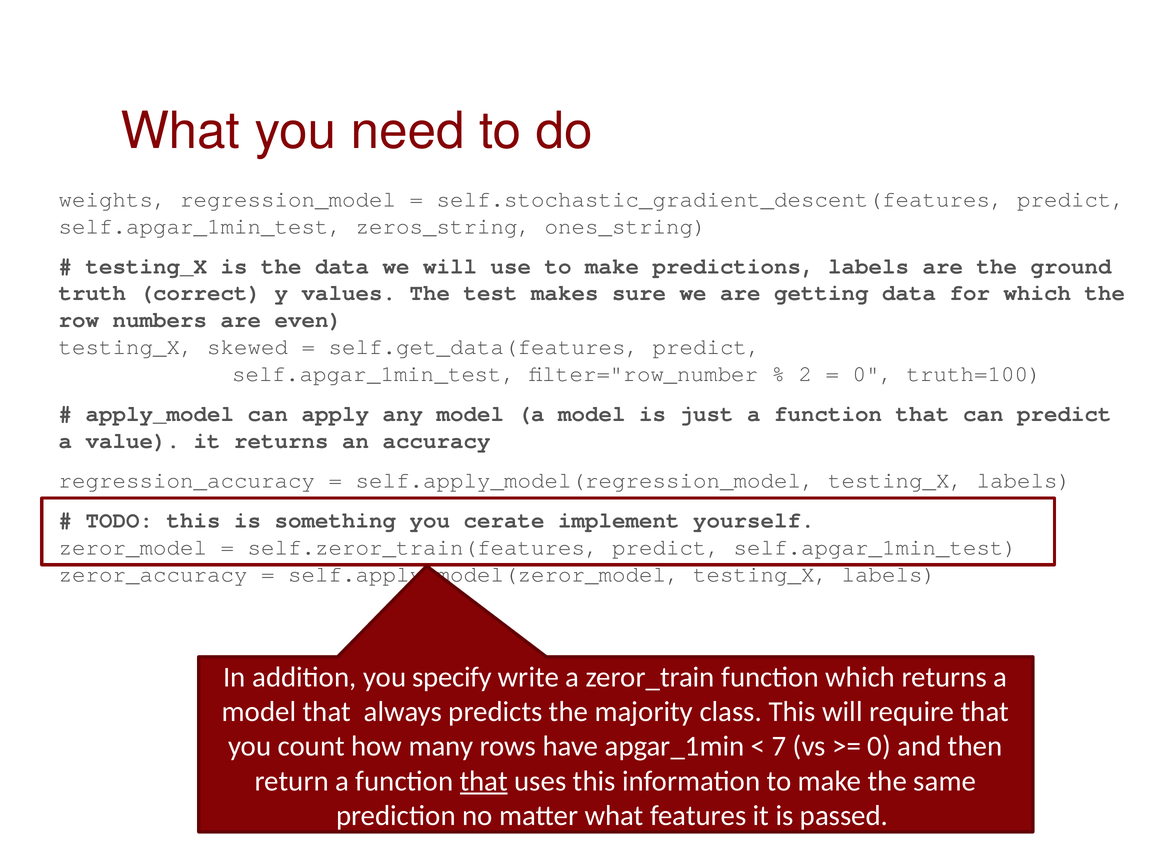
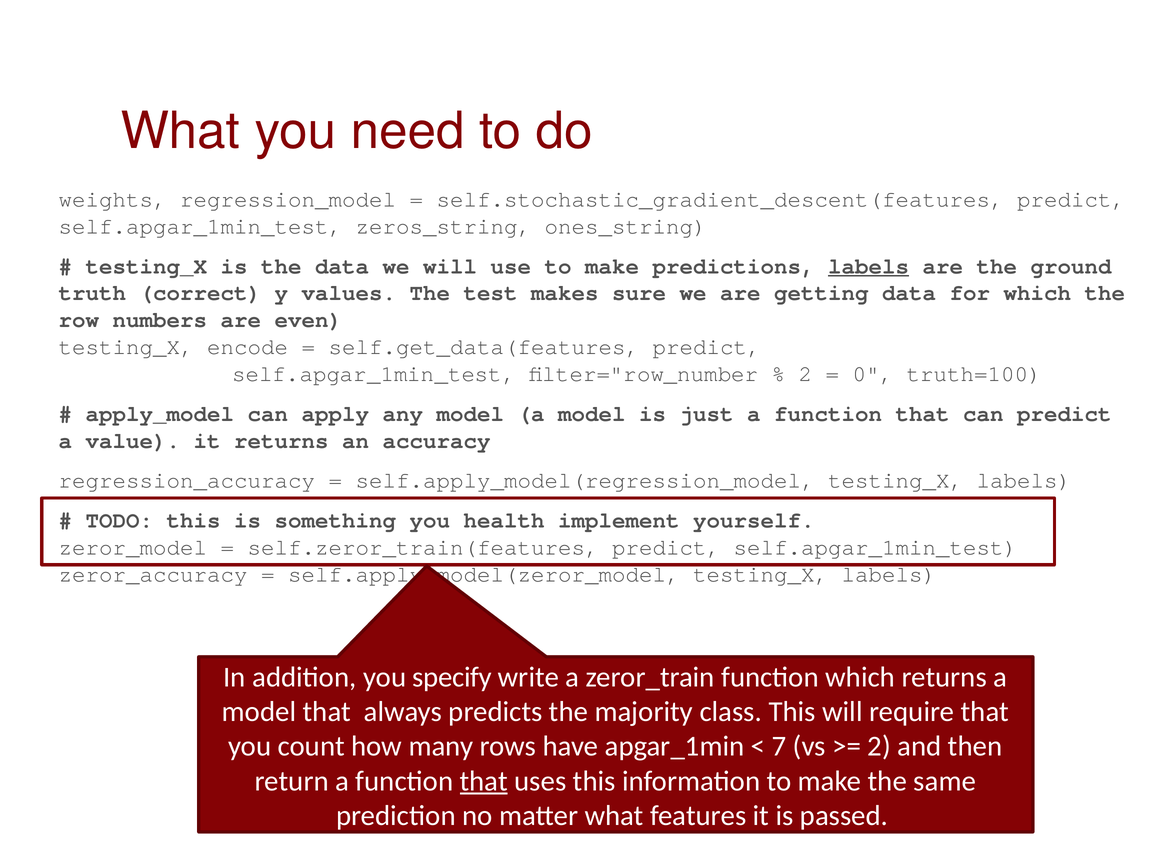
labels underline: none -> present (869, 266)
skewed: skewed -> encode (248, 347)
cerate: cerate -> health (504, 520)
0: 0 -> 2 (879, 747)
